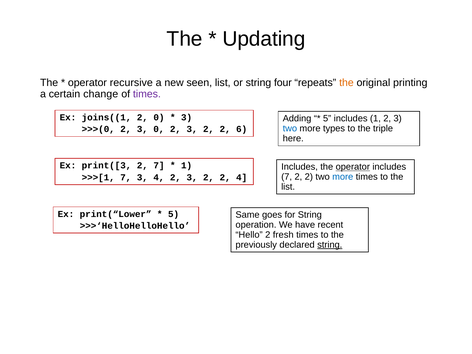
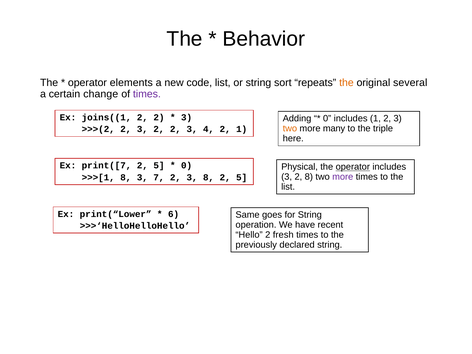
Updating: Updating -> Behavior (264, 39)
recursive: recursive -> elements (131, 83)
seen: seen -> code (199, 83)
four: four -> sort (283, 83)
printing: printing -> several (410, 83)
0: 0 -> 2 (159, 117)
5: 5 -> 0 (327, 119)
two colour: blue -> orange (290, 128)
types: types -> many (334, 128)
>>>(0: >>>(0 -> >>>(2 (98, 129)
2 3 0: 0 -> 2 (159, 129)
2: 2 -> 4 (209, 129)
2 6: 6 -> 1 (242, 129)
print([3: print([3 -> print([7 (107, 166)
7: 7 -> 5 (159, 166)
1: 1 -> 0 (187, 166)
Includes: Includes -> Physical (300, 167)
7: 7 -> 3 (287, 177)
2: 2 -> 8 (309, 177)
more colour: blue -> purple (343, 177)
>>>[1 7: 7 -> 8 (126, 177)
3 4: 4 -> 7 (159, 177)
2: 2 -> 8 (209, 177)
4: 4 -> 5 (242, 177)
5: 5 -> 6 (174, 214)
string underline: present -> none (330, 245)
